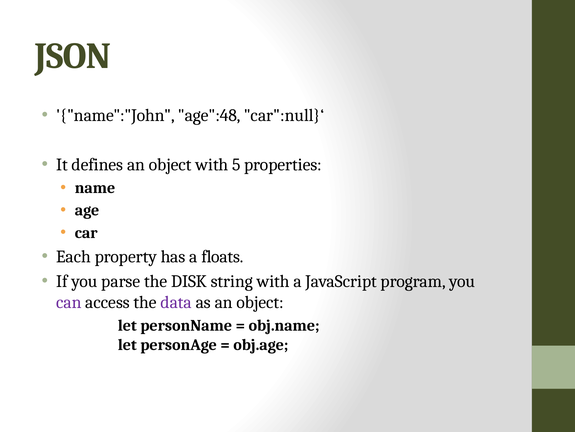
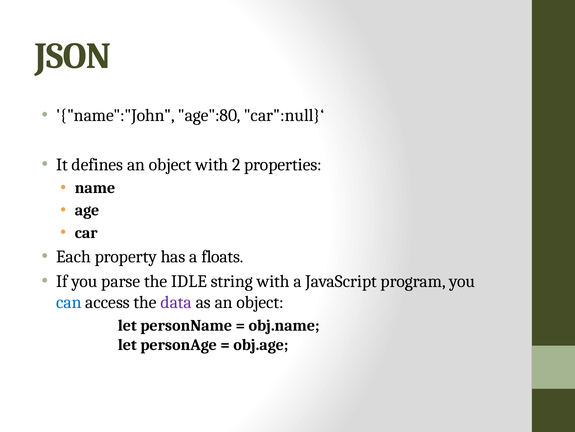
age":48: age":48 -> age":80 (209, 115)
5: 5 -> 2 (236, 164)
DISK: DISK -> IDLE (189, 281)
can colour: purple -> blue (69, 302)
